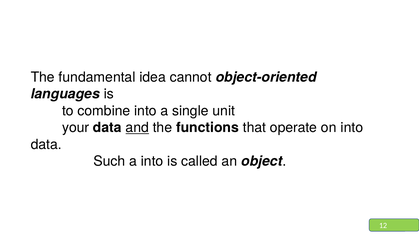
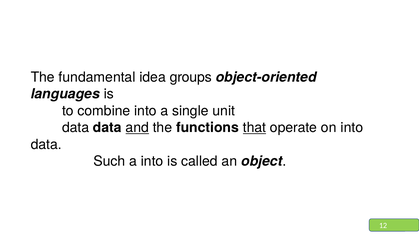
cannot: cannot -> groups (191, 77)
your: your -> data (76, 127)
that underline: none -> present (254, 127)
